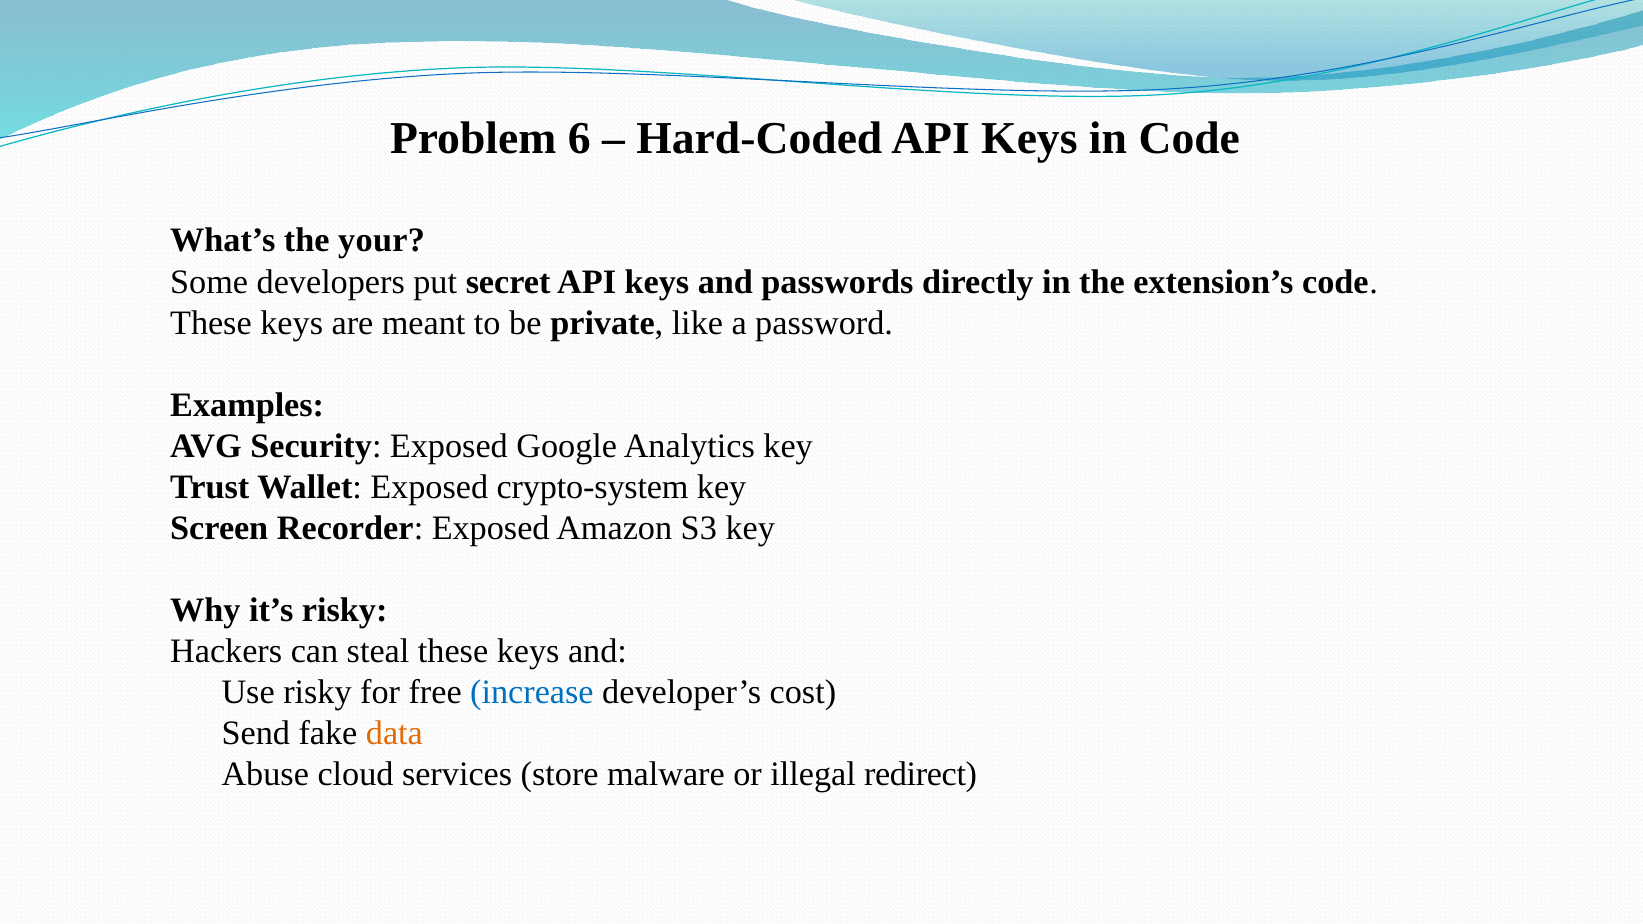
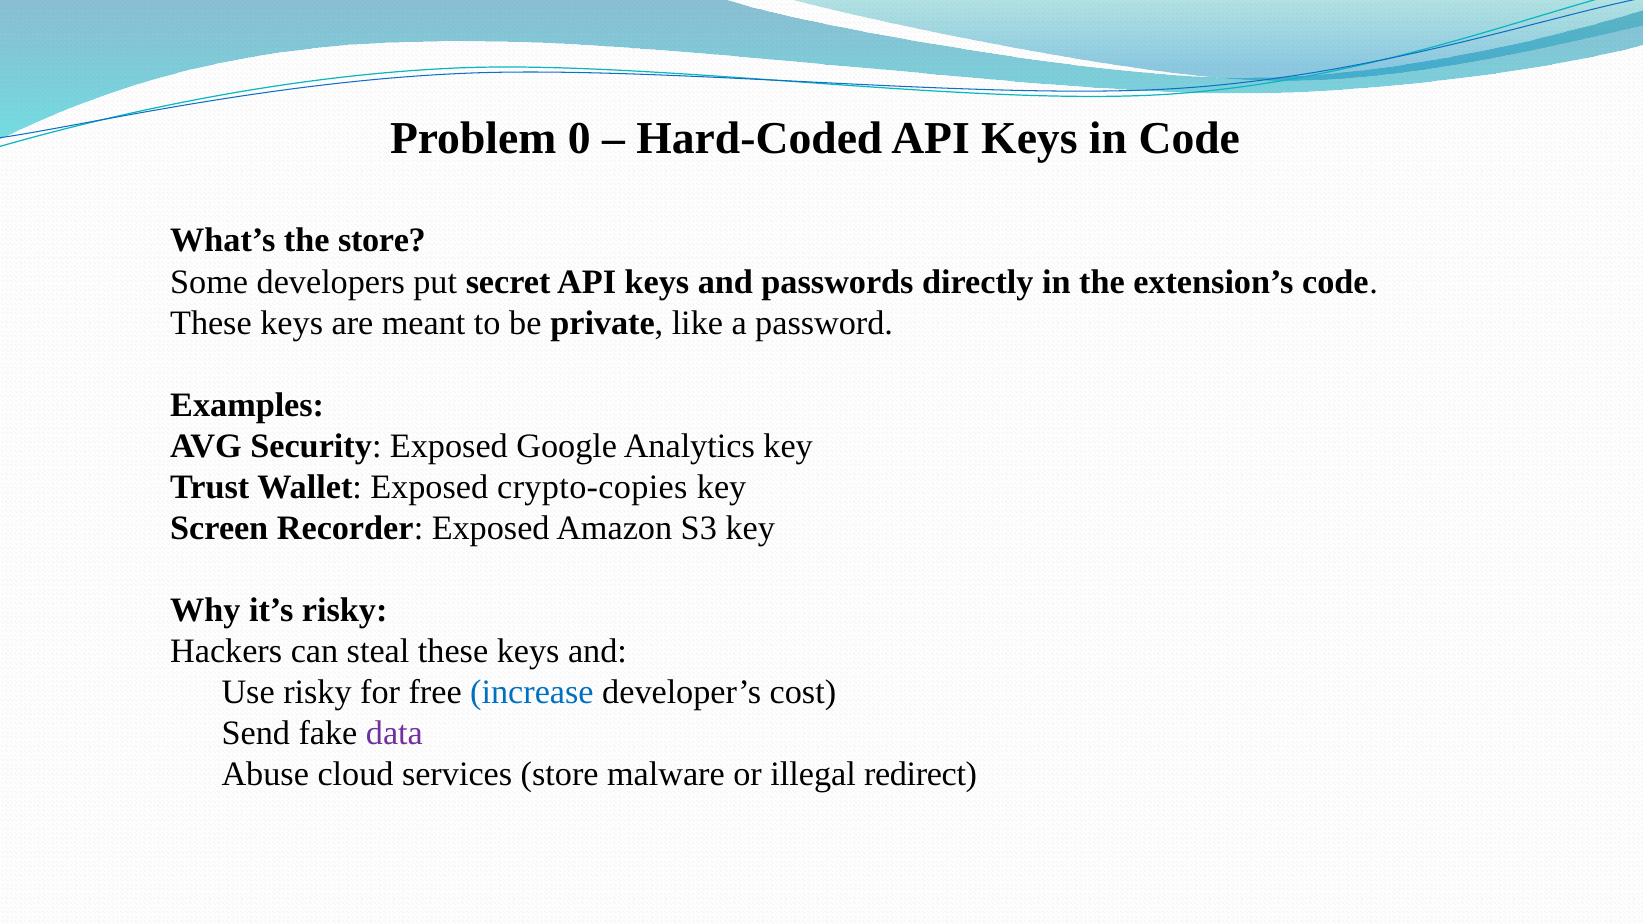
6: 6 -> 0 (579, 139)
the your: your -> store (382, 241)
crypto-system: crypto-system -> crypto-copies (592, 487)
data colour: orange -> purple (394, 734)
